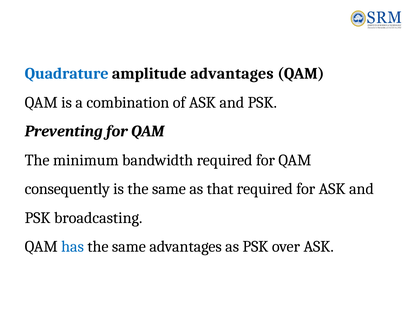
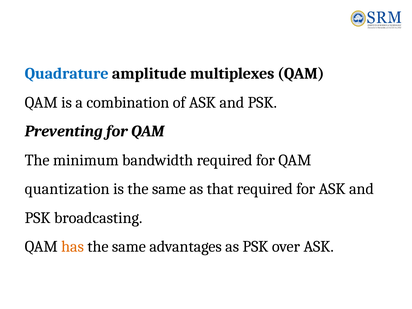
amplitude advantages: advantages -> multiplexes (232, 74)
consequently: consequently -> quantization (67, 189)
has colour: blue -> orange (73, 247)
